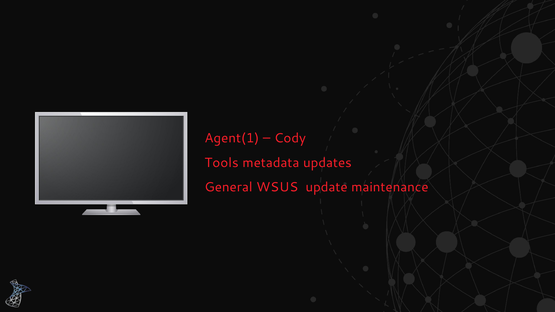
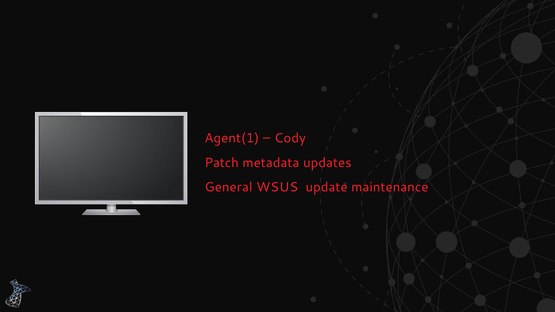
Tools: Tools -> Patch (222, 163)
